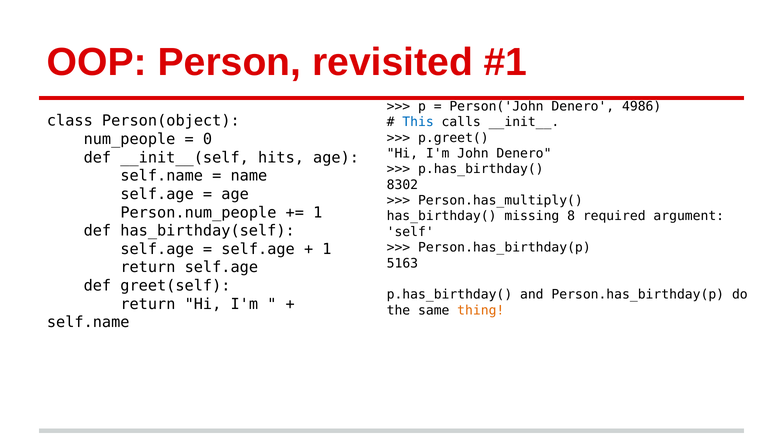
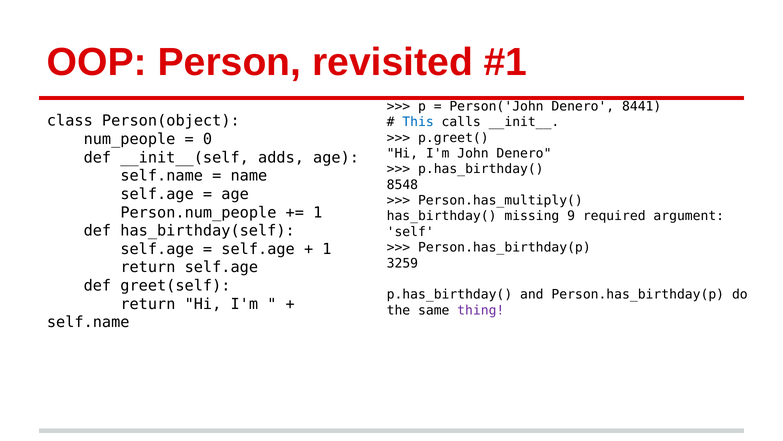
4986: 4986 -> 8441 (642, 106)
hits: hits -> adds (281, 157)
8302: 8302 -> 8548 (402, 185)
8: 8 -> 9 (571, 216)
5163: 5163 -> 3259 (402, 263)
thing colour: orange -> purple (481, 310)
